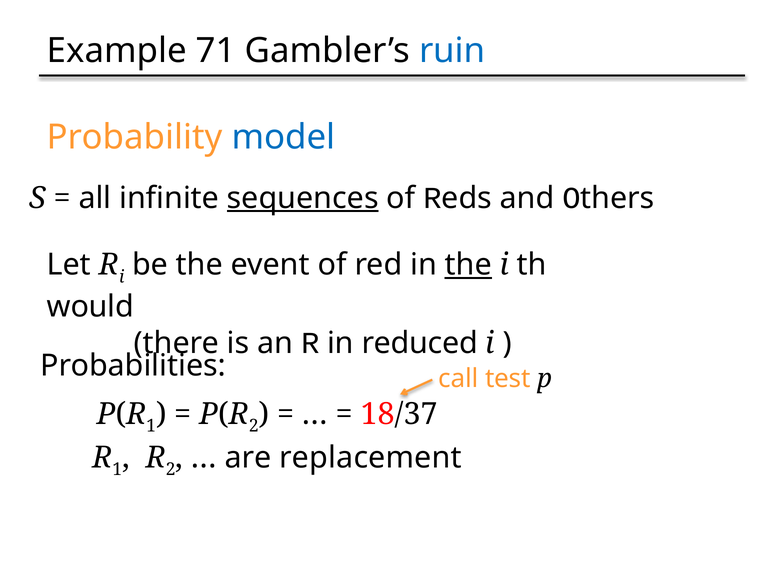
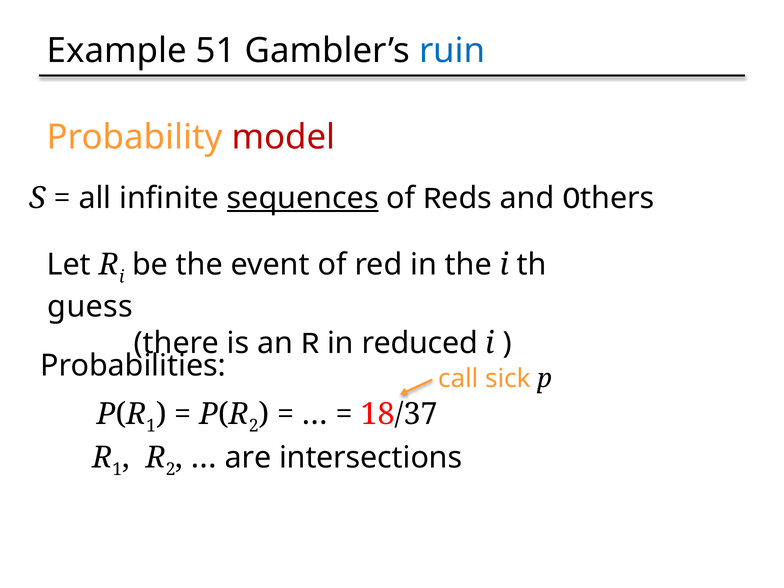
71: 71 -> 51 (216, 51)
model colour: blue -> red (283, 137)
the underline: present -> none (468, 265)
would: would -> guess (90, 306)
test: test -> sick (508, 379)
replacement: replacement -> intersections (371, 458)
